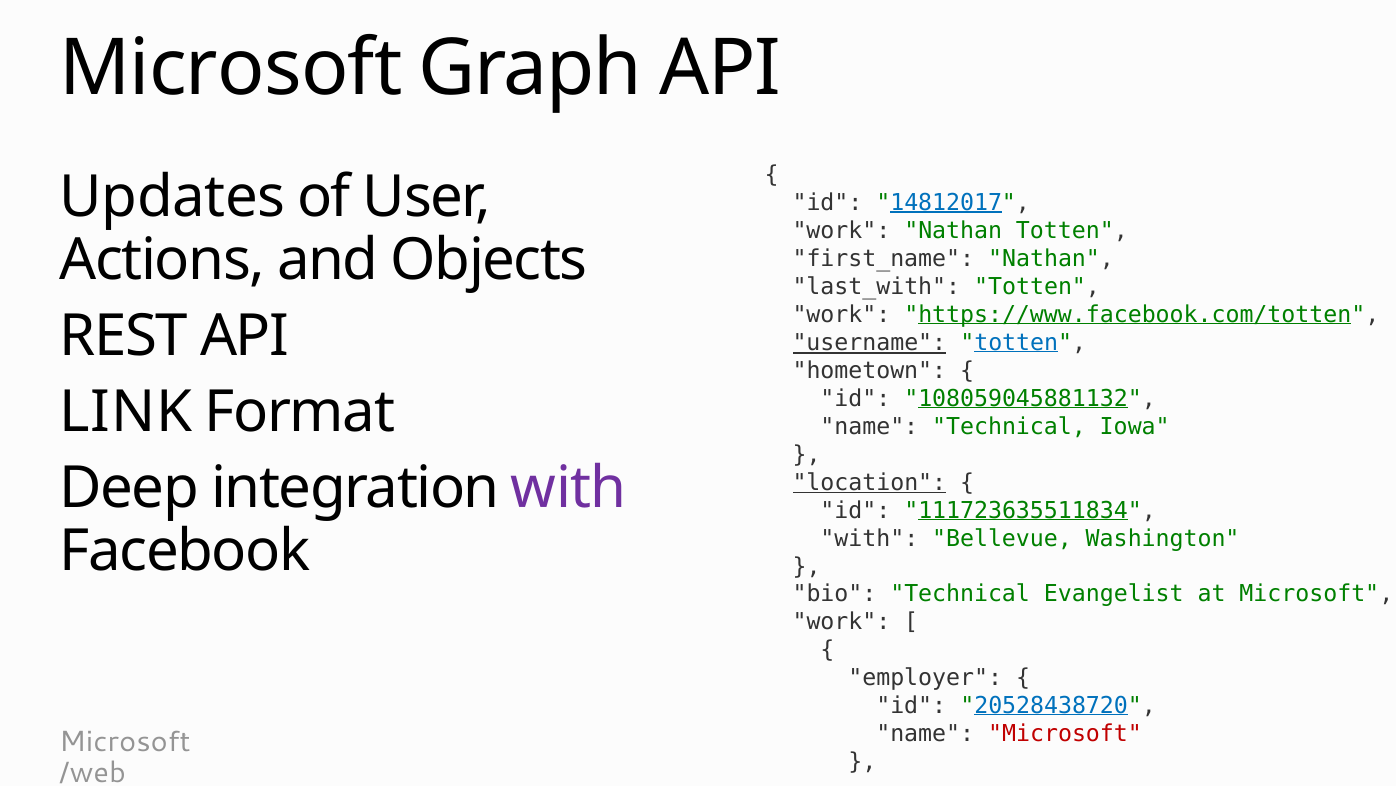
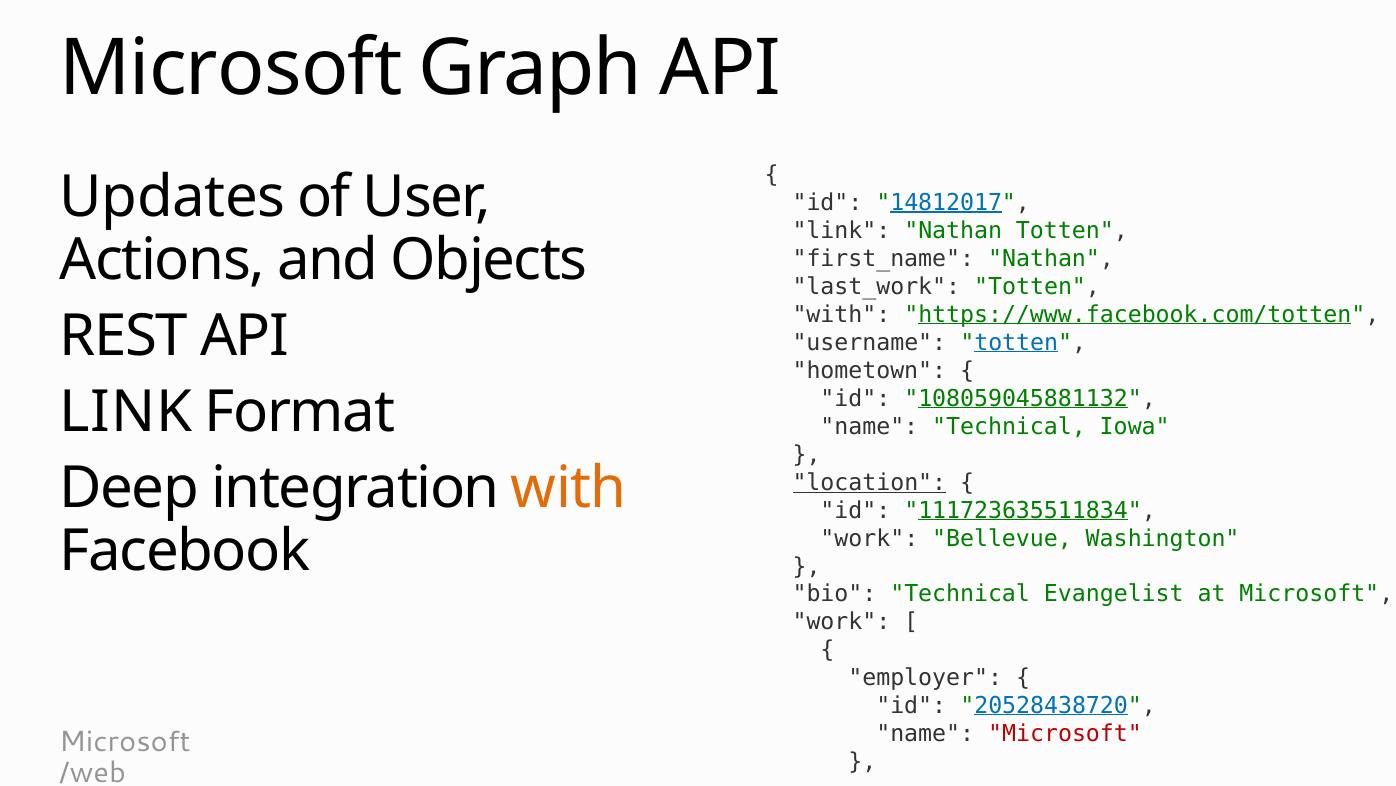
work: work -> link (841, 231)
last_with: last_with -> last_work (876, 287)
work: work -> with (841, 315)
username underline: present -> none (869, 343)
with colour: purple -> orange (569, 488)
with: with -> work (869, 538)
